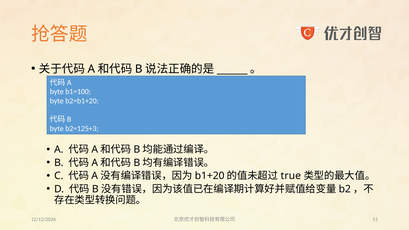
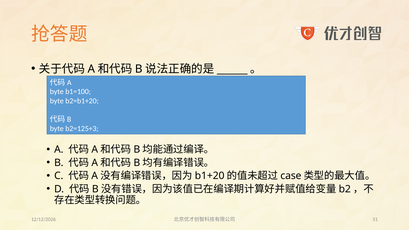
true: true -> case (291, 176)
